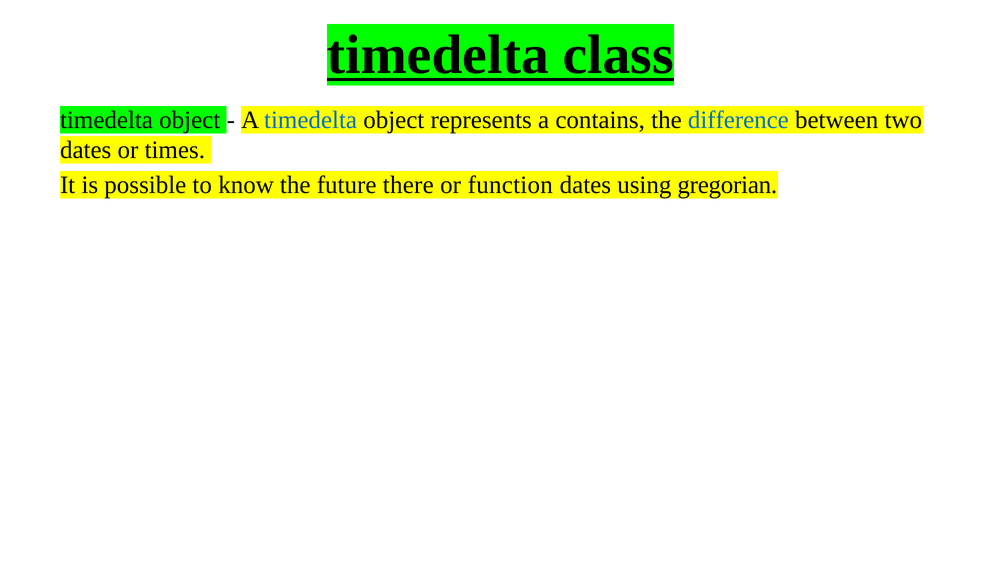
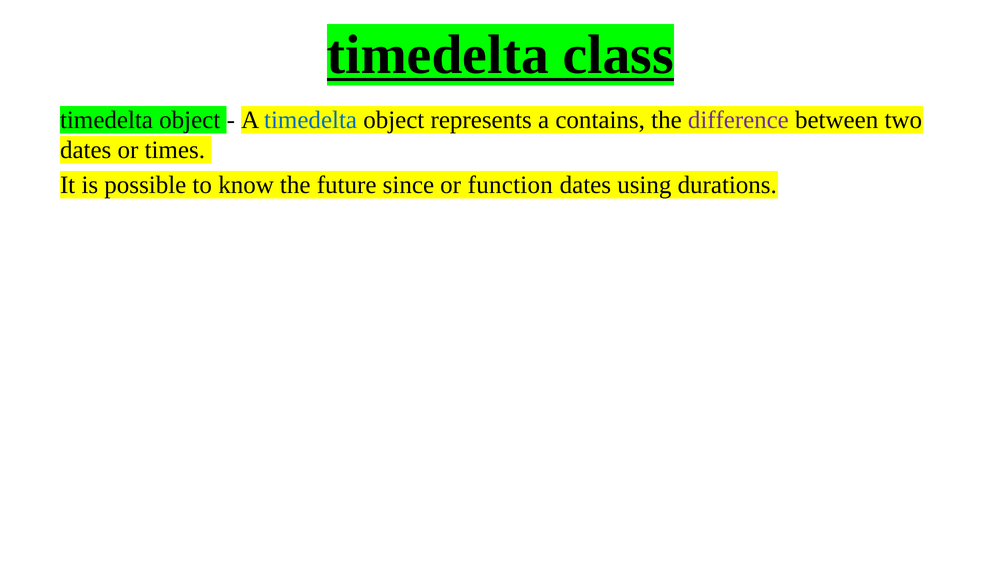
difference colour: blue -> purple (738, 120)
there: there -> since (408, 185)
gregorian: gregorian -> durations (727, 185)
